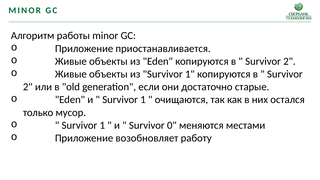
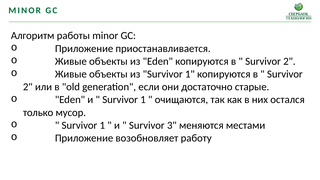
0: 0 -> 3 (172, 125)
